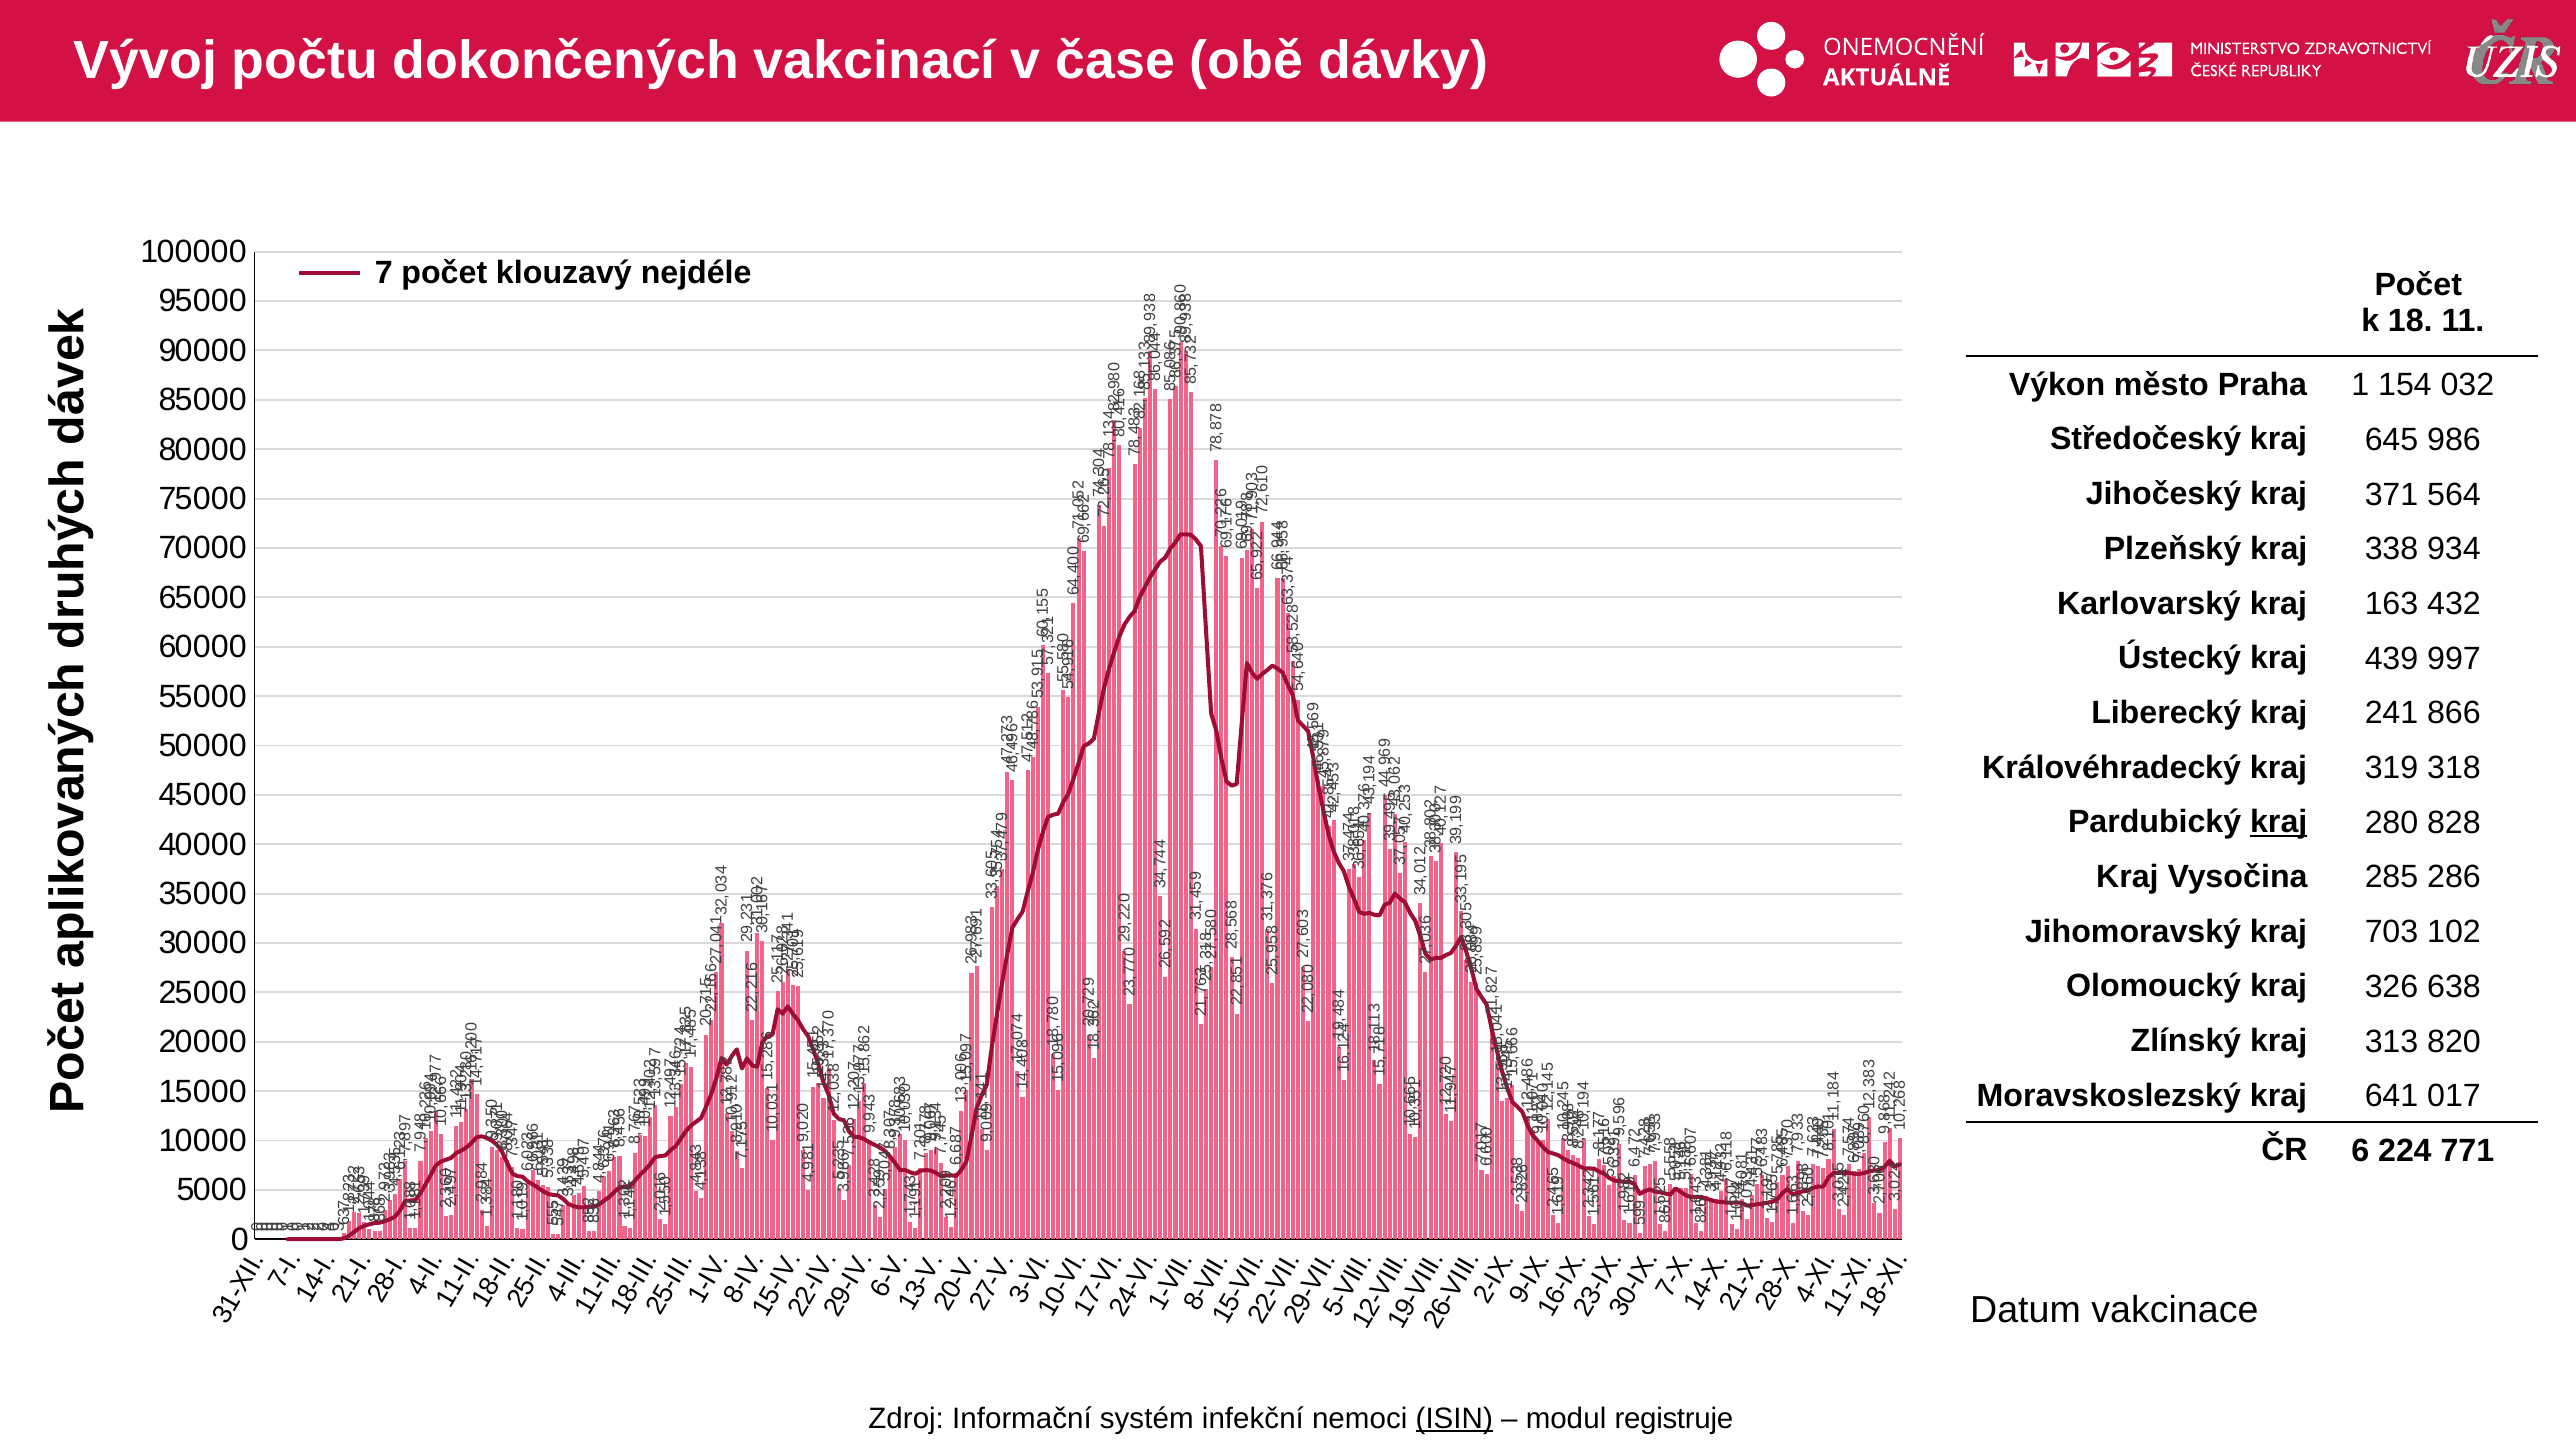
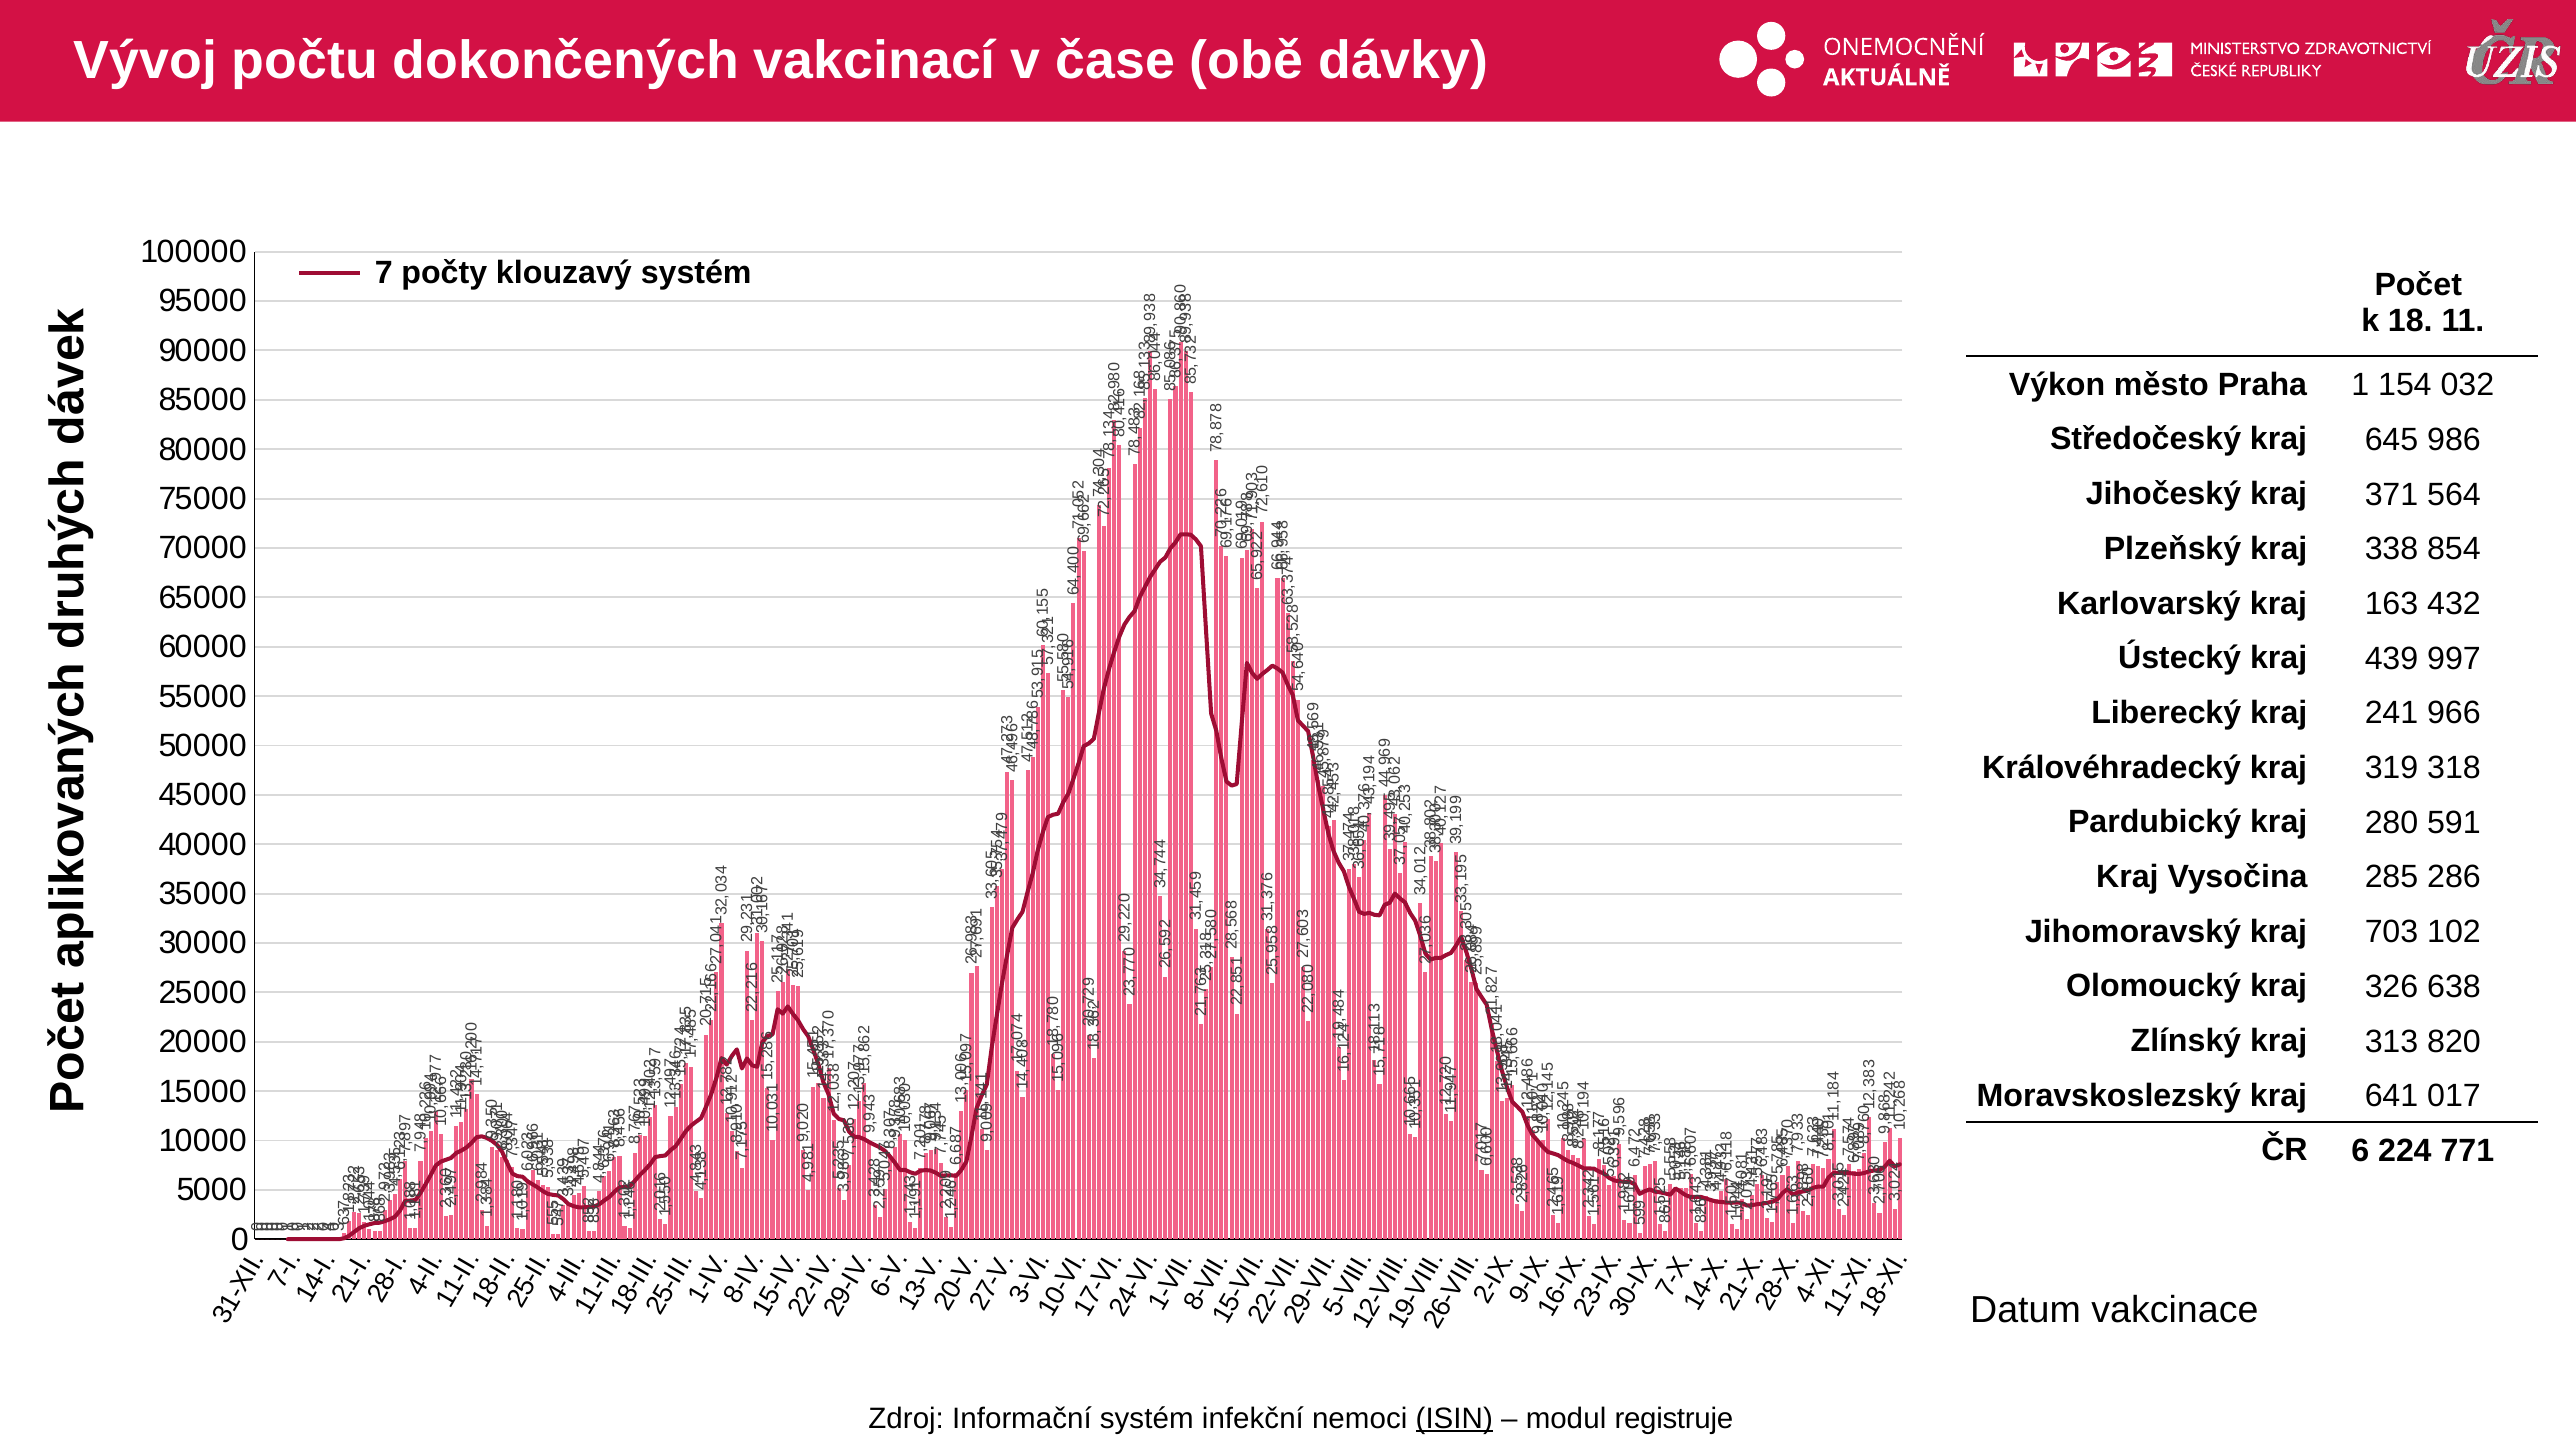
7 počet: počet -> počty (444, 273)
klouzavý nejdéle: nejdéle -> systém (696, 273)
934: 934 -> 854 (2454, 549)
866: 866 -> 966 (2454, 713)
kraj underline: present -> none (2279, 822)
828: 828 -> 591 (2454, 823)
